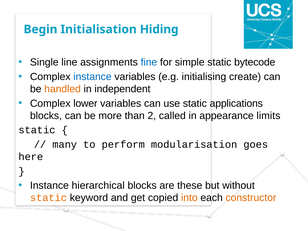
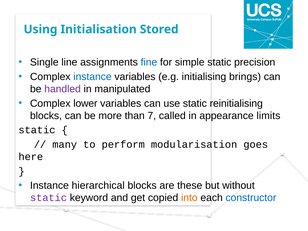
Begin: Begin -> Using (40, 29)
Hiding: Hiding -> Stored (159, 29)
bytecode: bytecode -> precision (255, 62)
create: create -> brings (245, 77)
handled colour: orange -> purple (63, 89)
independent: independent -> manipulated (122, 89)
applications: applications -> reinitialising (236, 103)
2: 2 -> 7 (152, 116)
static colour: orange -> purple (49, 198)
constructor colour: orange -> blue (251, 198)
